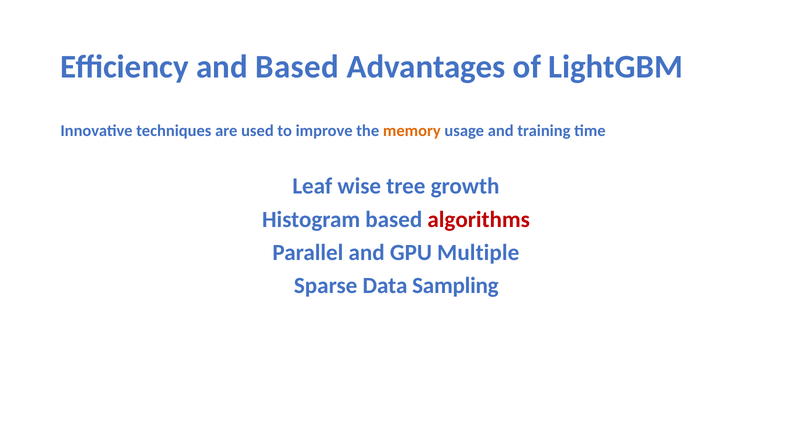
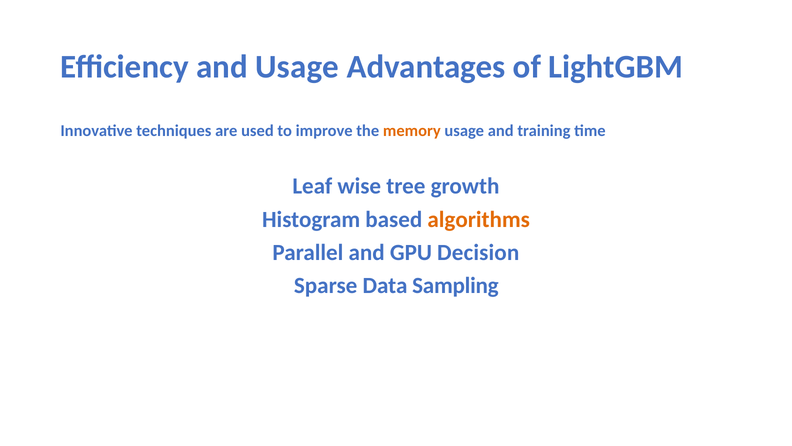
and Based: Based -> Usage (297, 67)
algorithms colour: red -> orange (479, 219)
Multiple: Multiple -> Decision (478, 252)
